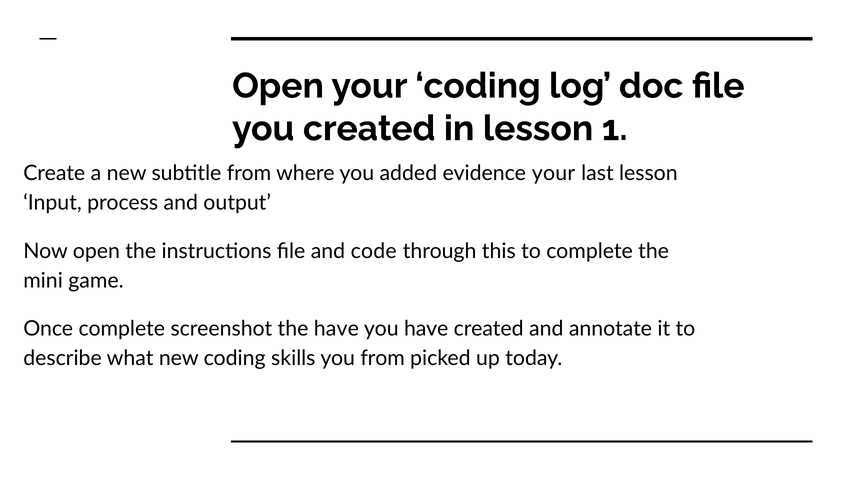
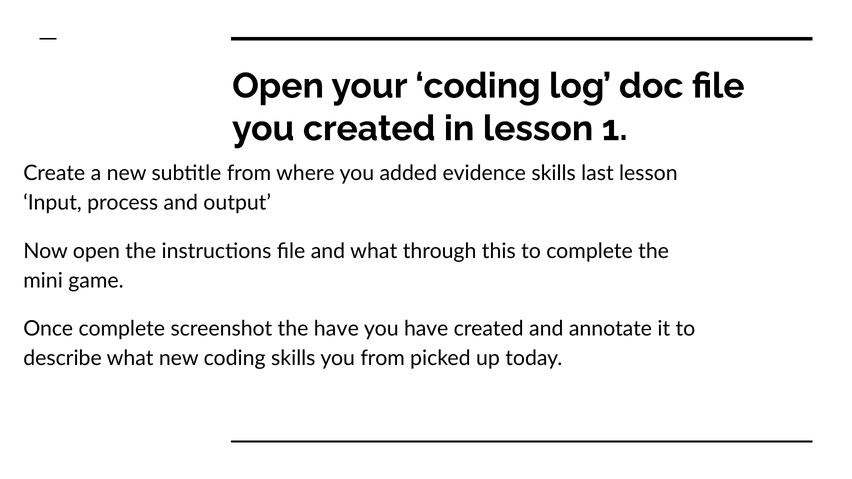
evidence your: your -> skills (554, 174)
and code: code -> what (374, 251)
